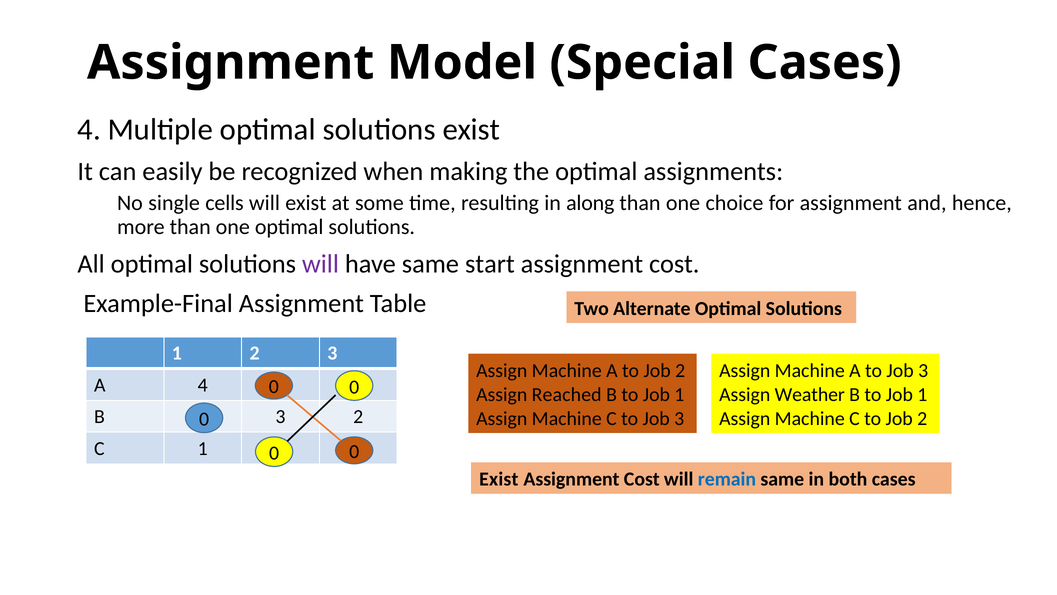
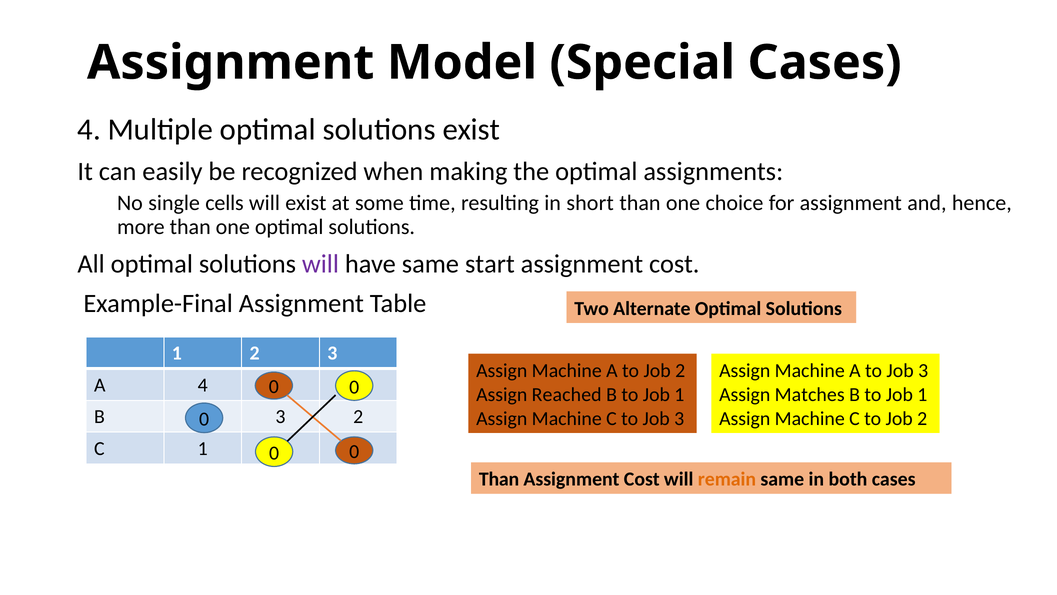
along: along -> short (590, 203)
Weather: Weather -> Matches (810, 394)
Exist: Exist -> Than (499, 479)
remain colour: blue -> orange (727, 479)
